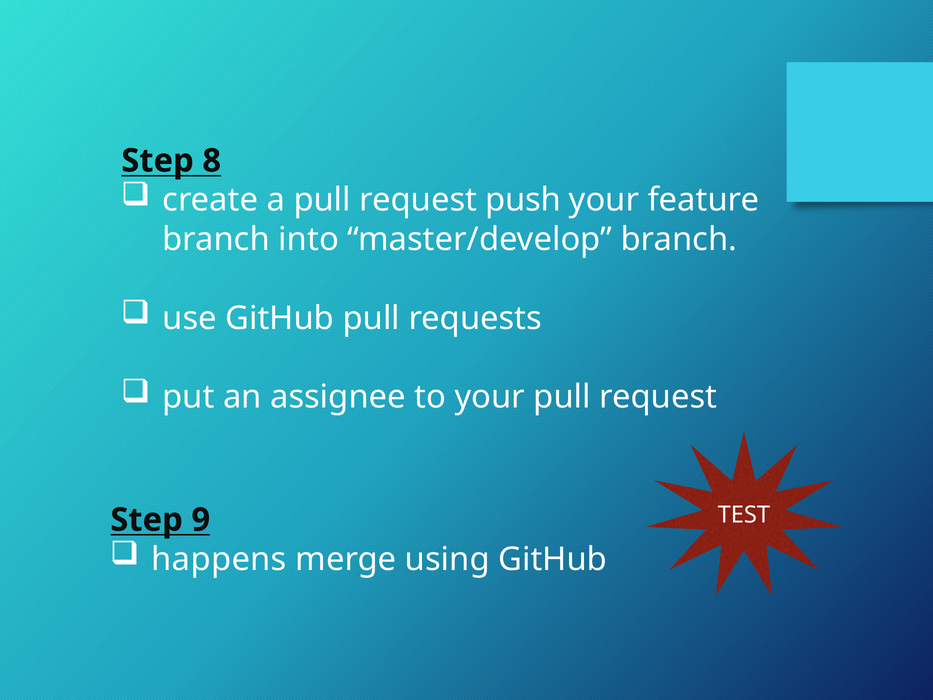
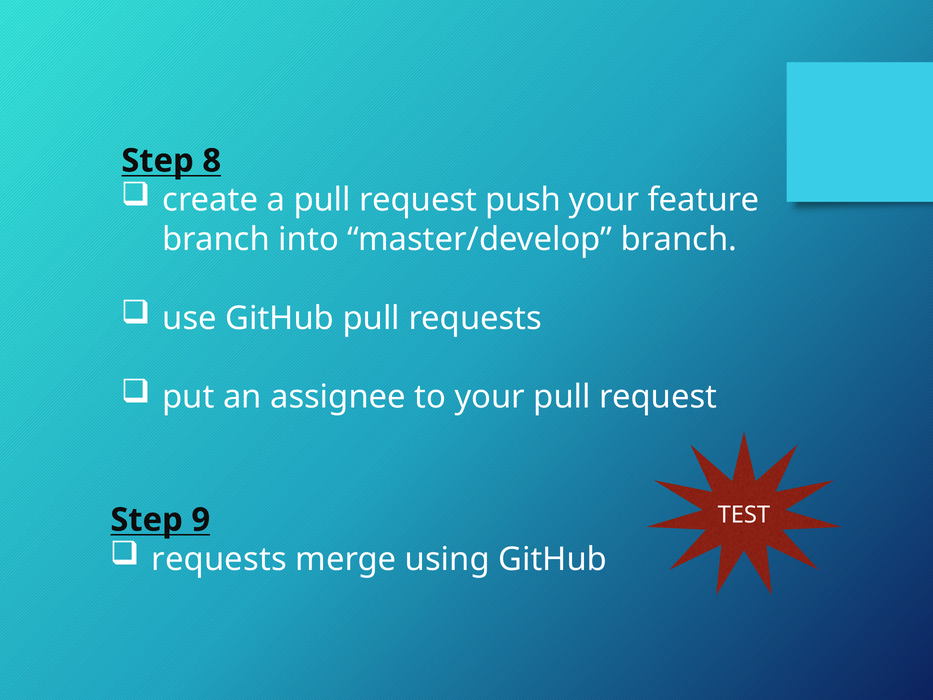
happens: happens -> requests (219, 559)
